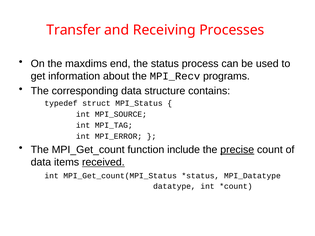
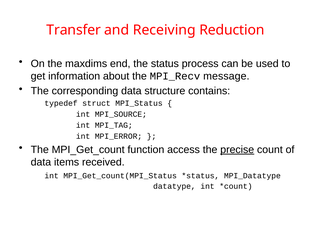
Processes: Processes -> Reduction (232, 30)
programs: programs -> message (226, 76)
include: include -> access (184, 150)
received underline: present -> none (103, 162)
